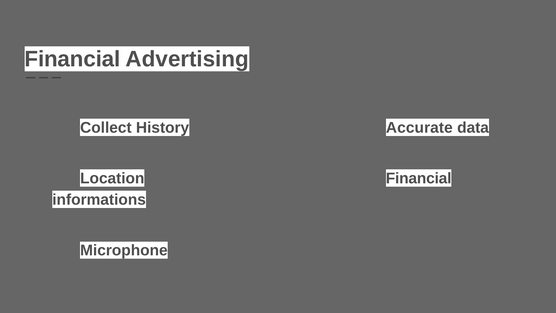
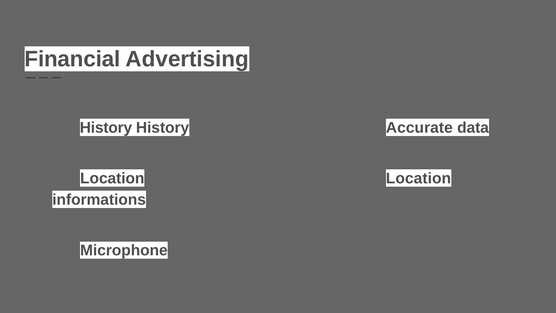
Collect: Collect -> History (106, 128)
Location Financial: Financial -> Location (418, 178)
